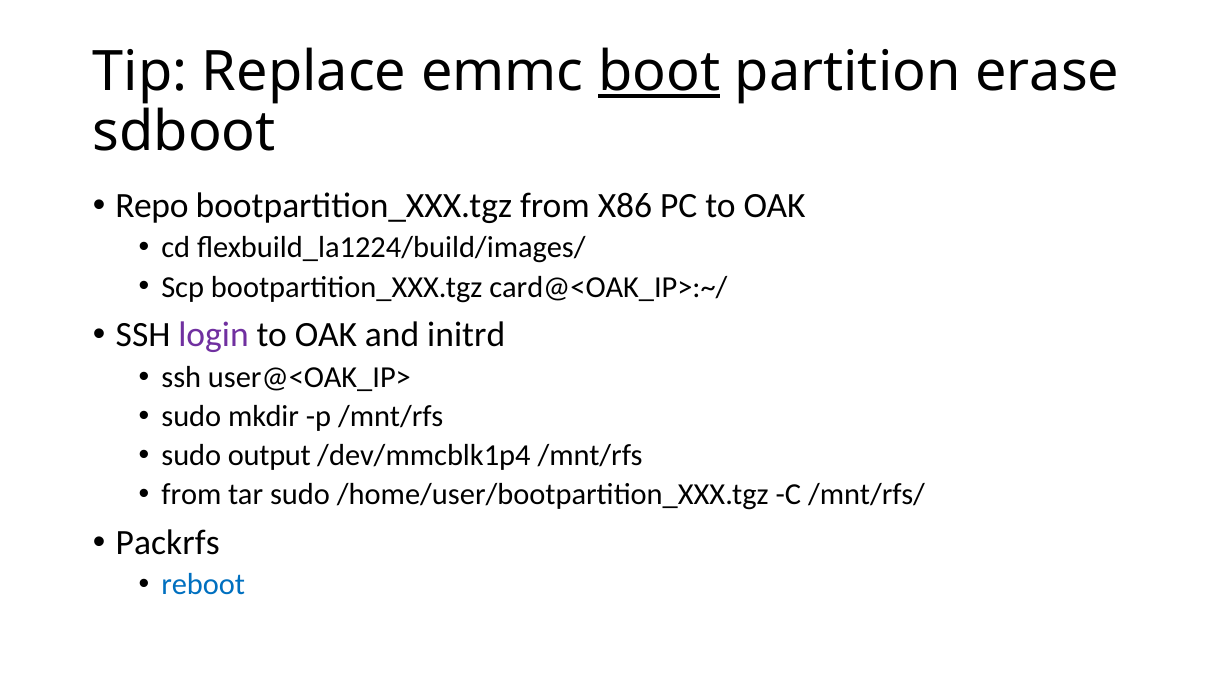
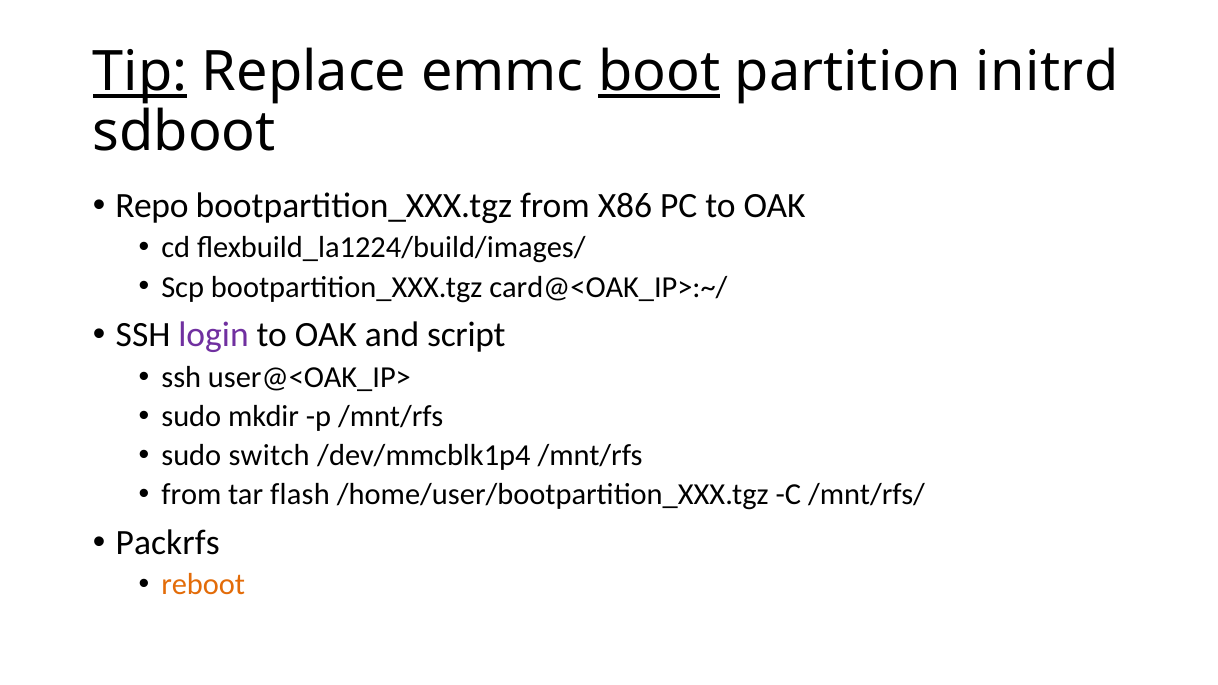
Tip underline: none -> present (140, 72)
erase: erase -> initrd (1047, 72)
initrd: initrd -> script (466, 335)
output: output -> switch (269, 456)
tar sudo: sudo -> flash (300, 495)
reboot colour: blue -> orange (203, 585)
